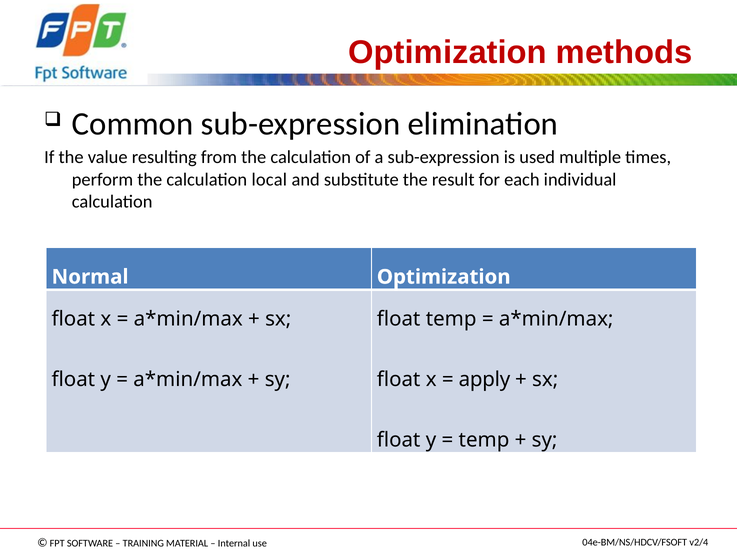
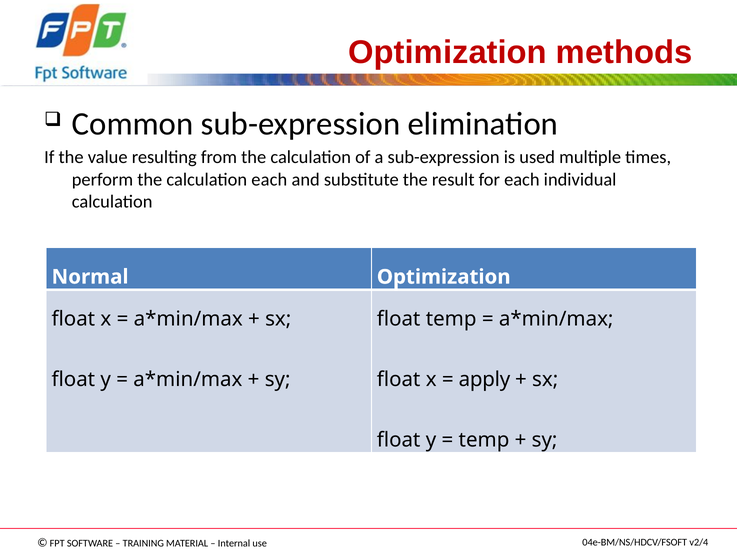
calculation local: local -> each (269, 179)
